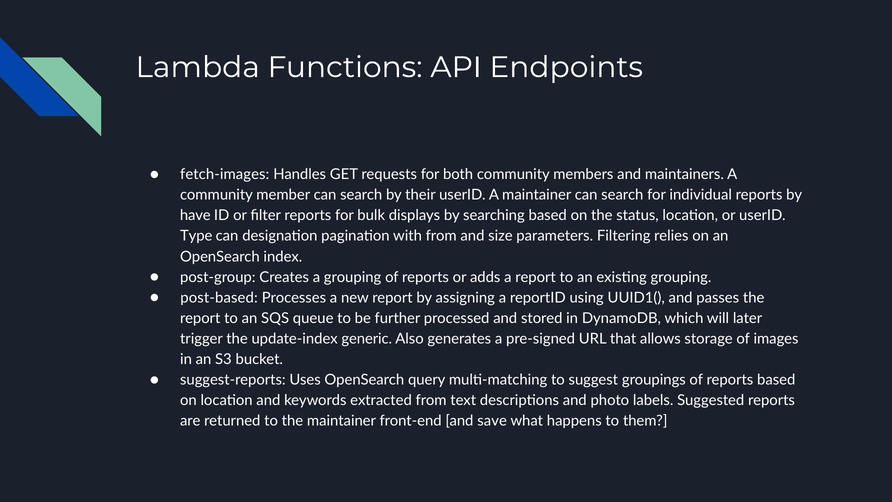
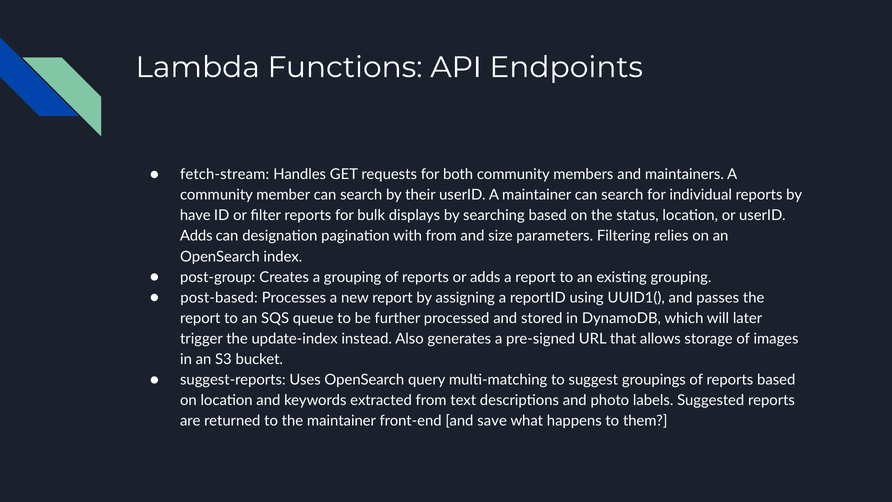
fetch-images: fetch-images -> fetch-stream (225, 174)
Type: Type -> Adds (196, 236)
generic: generic -> instead (367, 339)
